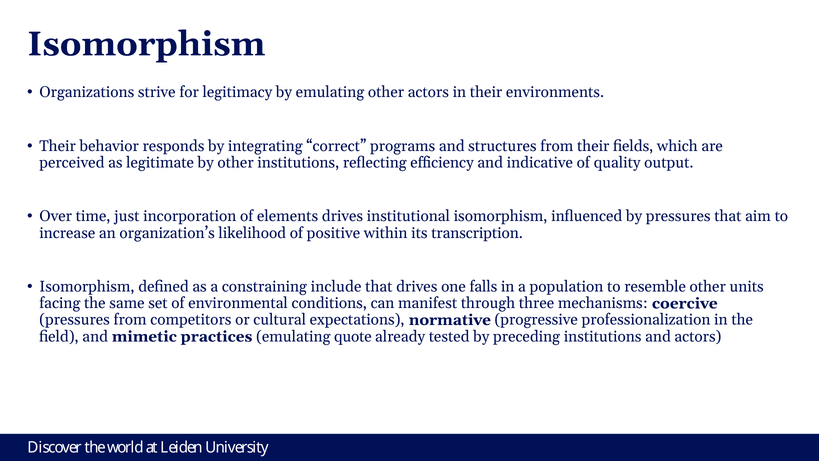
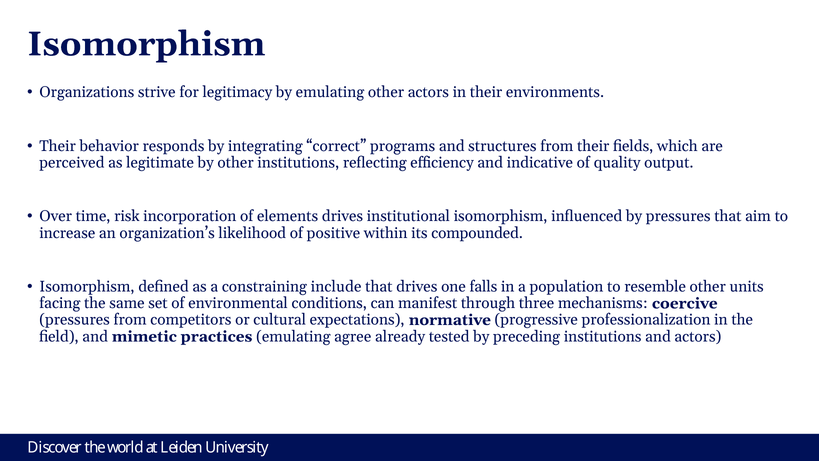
just: just -> risk (127, 216)
transcription: transcription -> compounded (477, 233)
quote: quote -> agree (353, 336)
